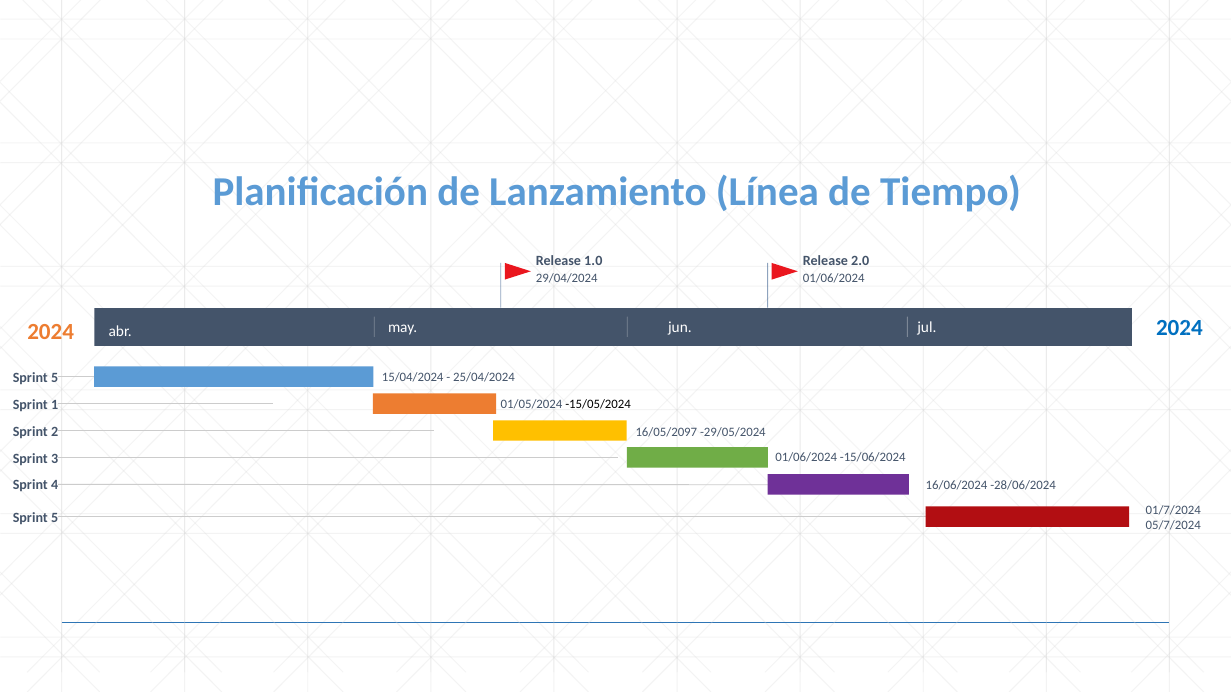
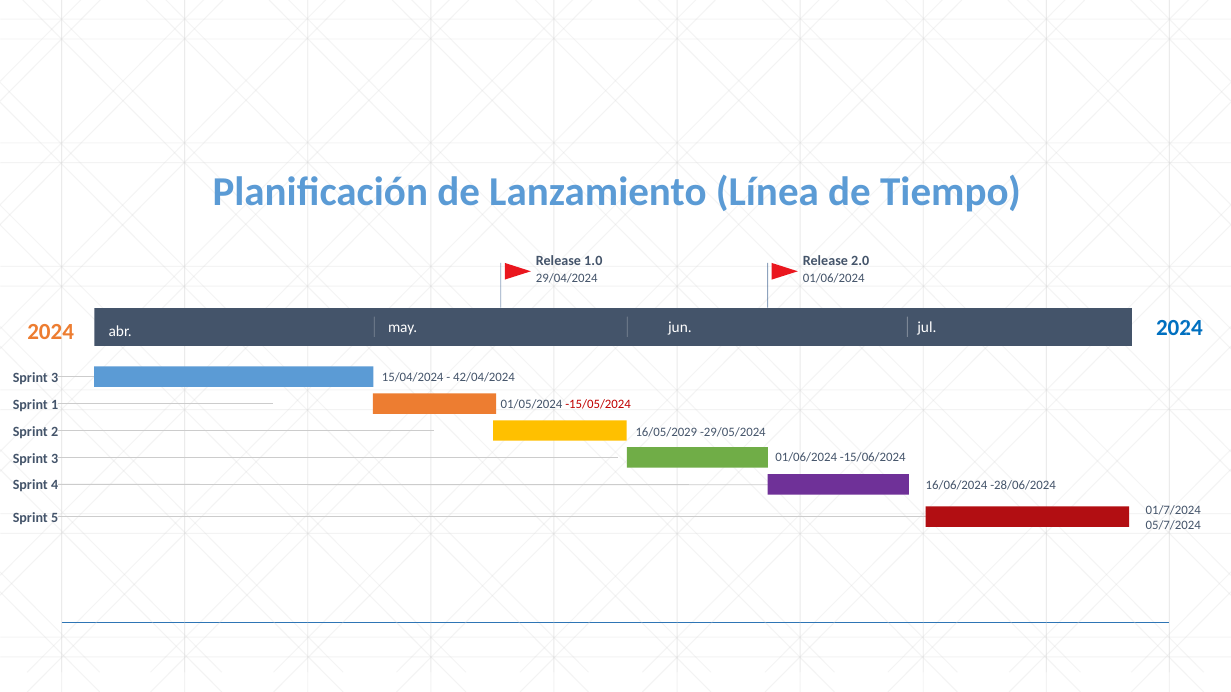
5: 5 -> 3 (55, 378)
25/04/2024: 25/04/2024 -> 42/04/2024 (484, 378)
-15/05/2024 colour: black -> red (598, 405)
16/05/2097: 16/05/2097 -> 16/05/2029 (666, 432)
